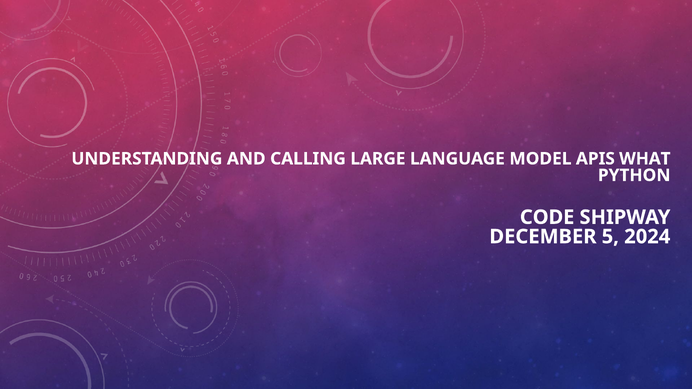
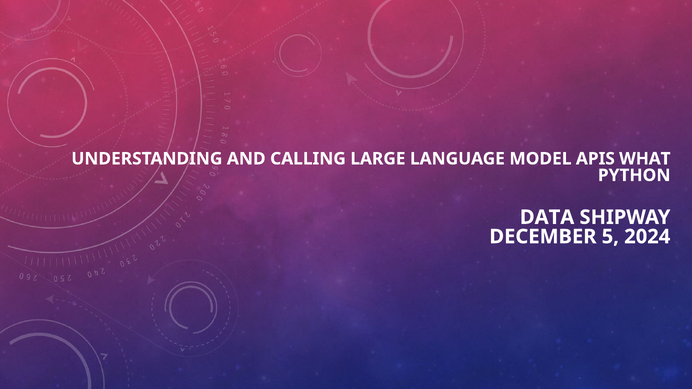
CODE: CODE -> DATA (547, 217)
